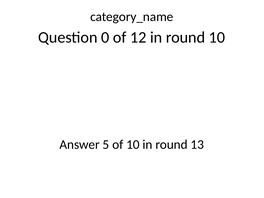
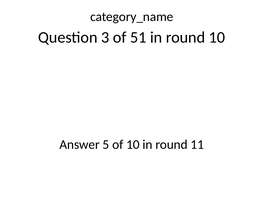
0: 0 -> 3 (105, 37)
12: 12 -> 51 (138, 37)
13: 13 -> 11 (197, 145)
